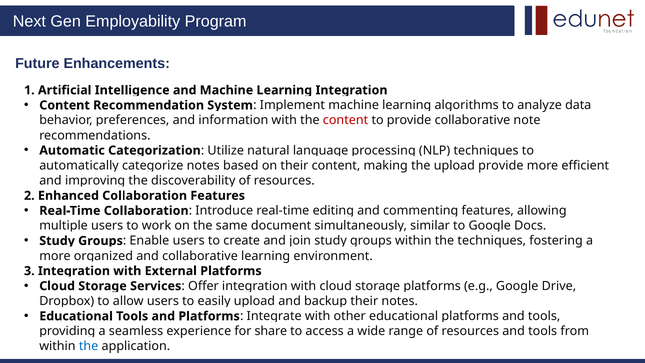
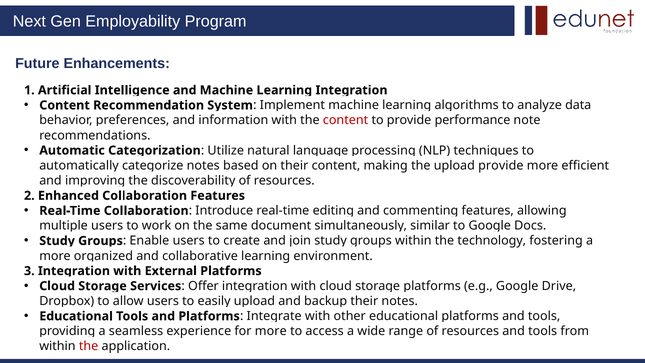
provide collaborative: collaborative -> performance (472, 120)
the techniques: techniques -> technology (492, 241)
for share: share -> more (271, 331)
the colour: blue -> red (89, 346)
